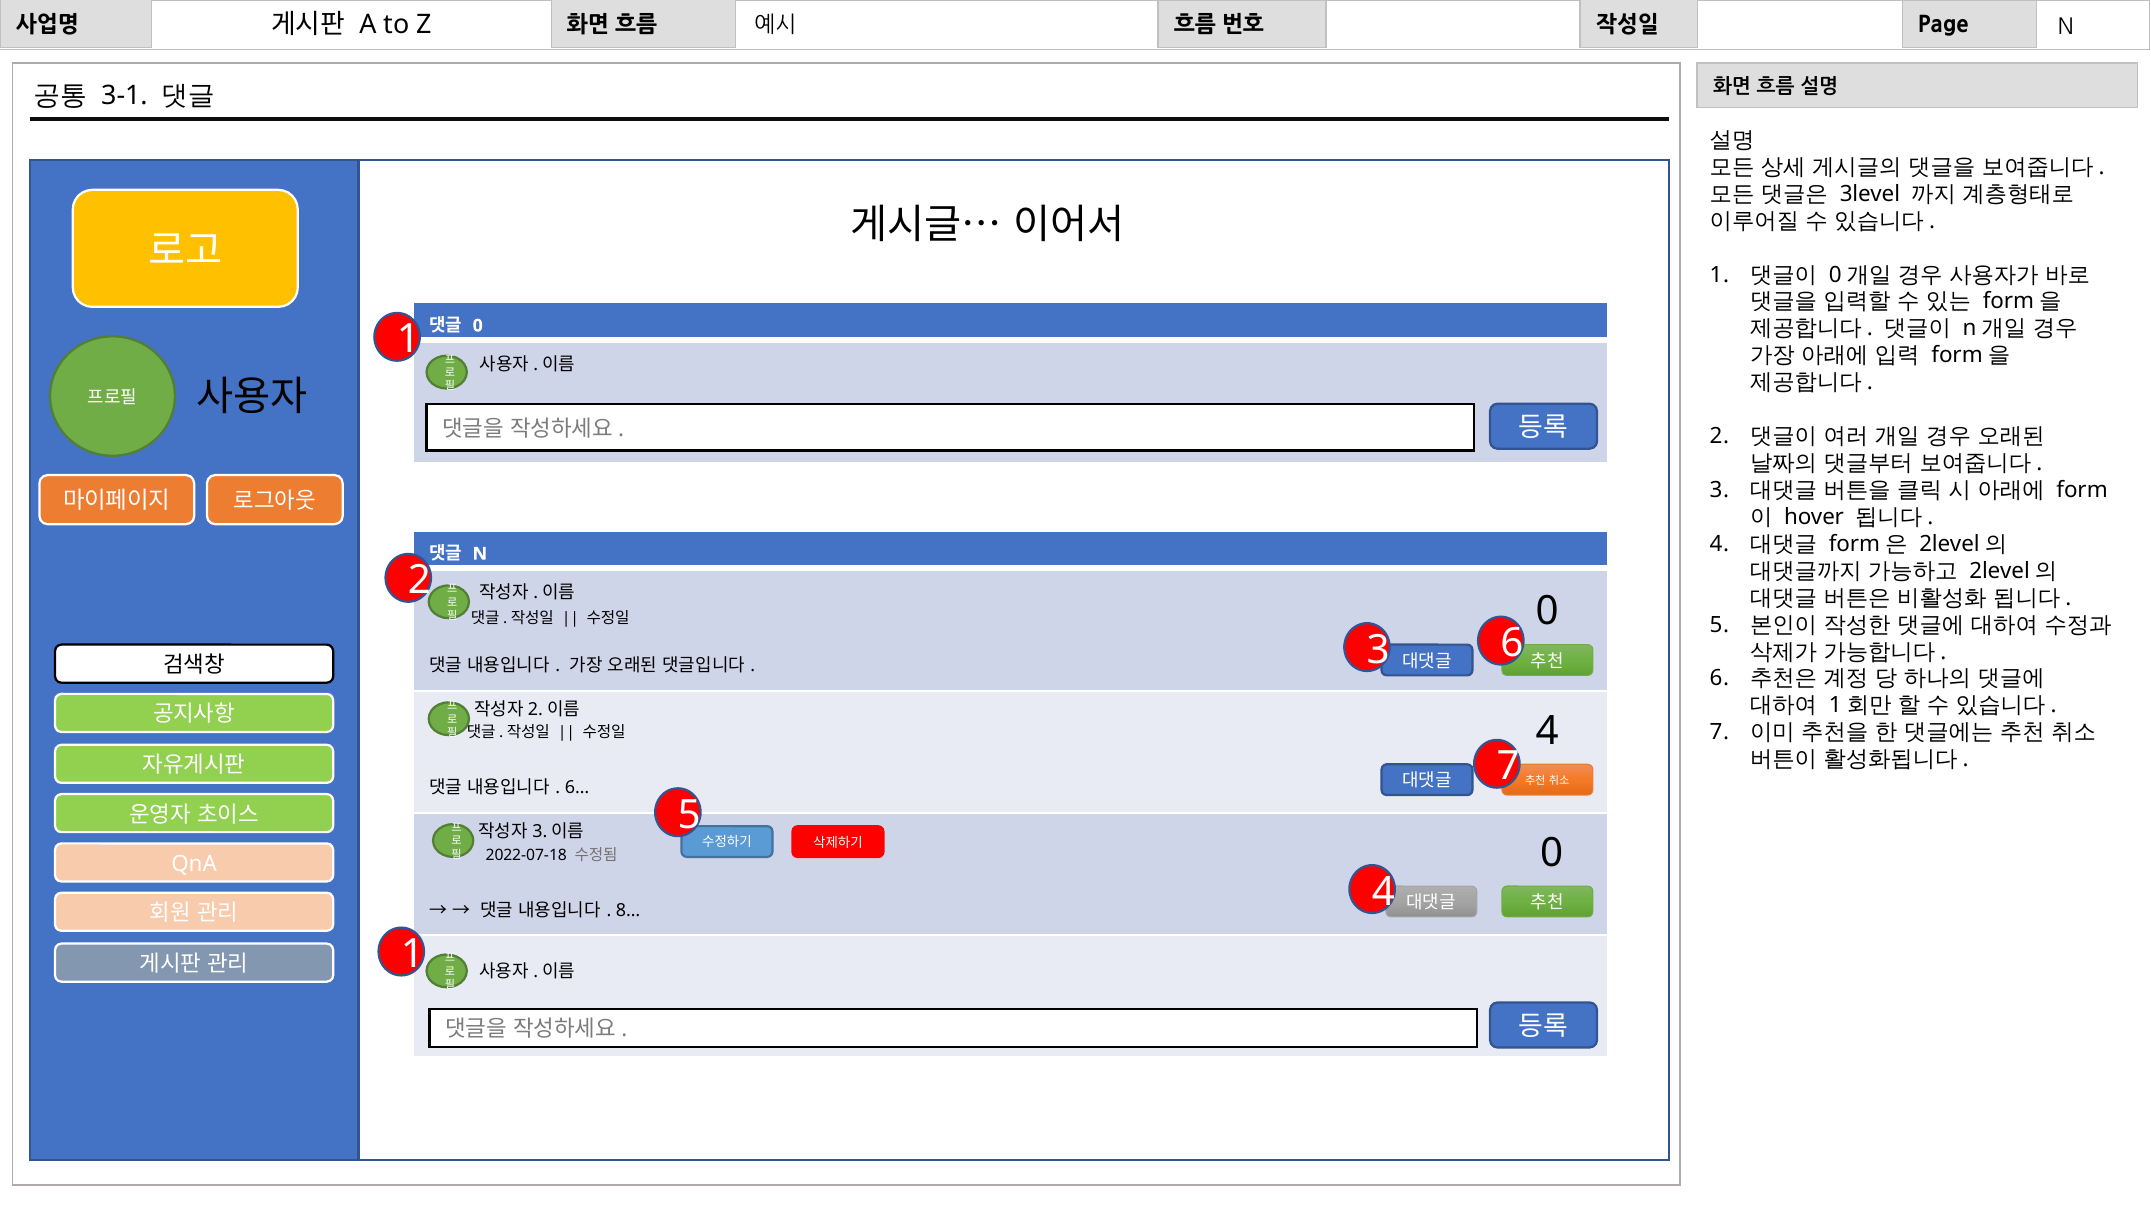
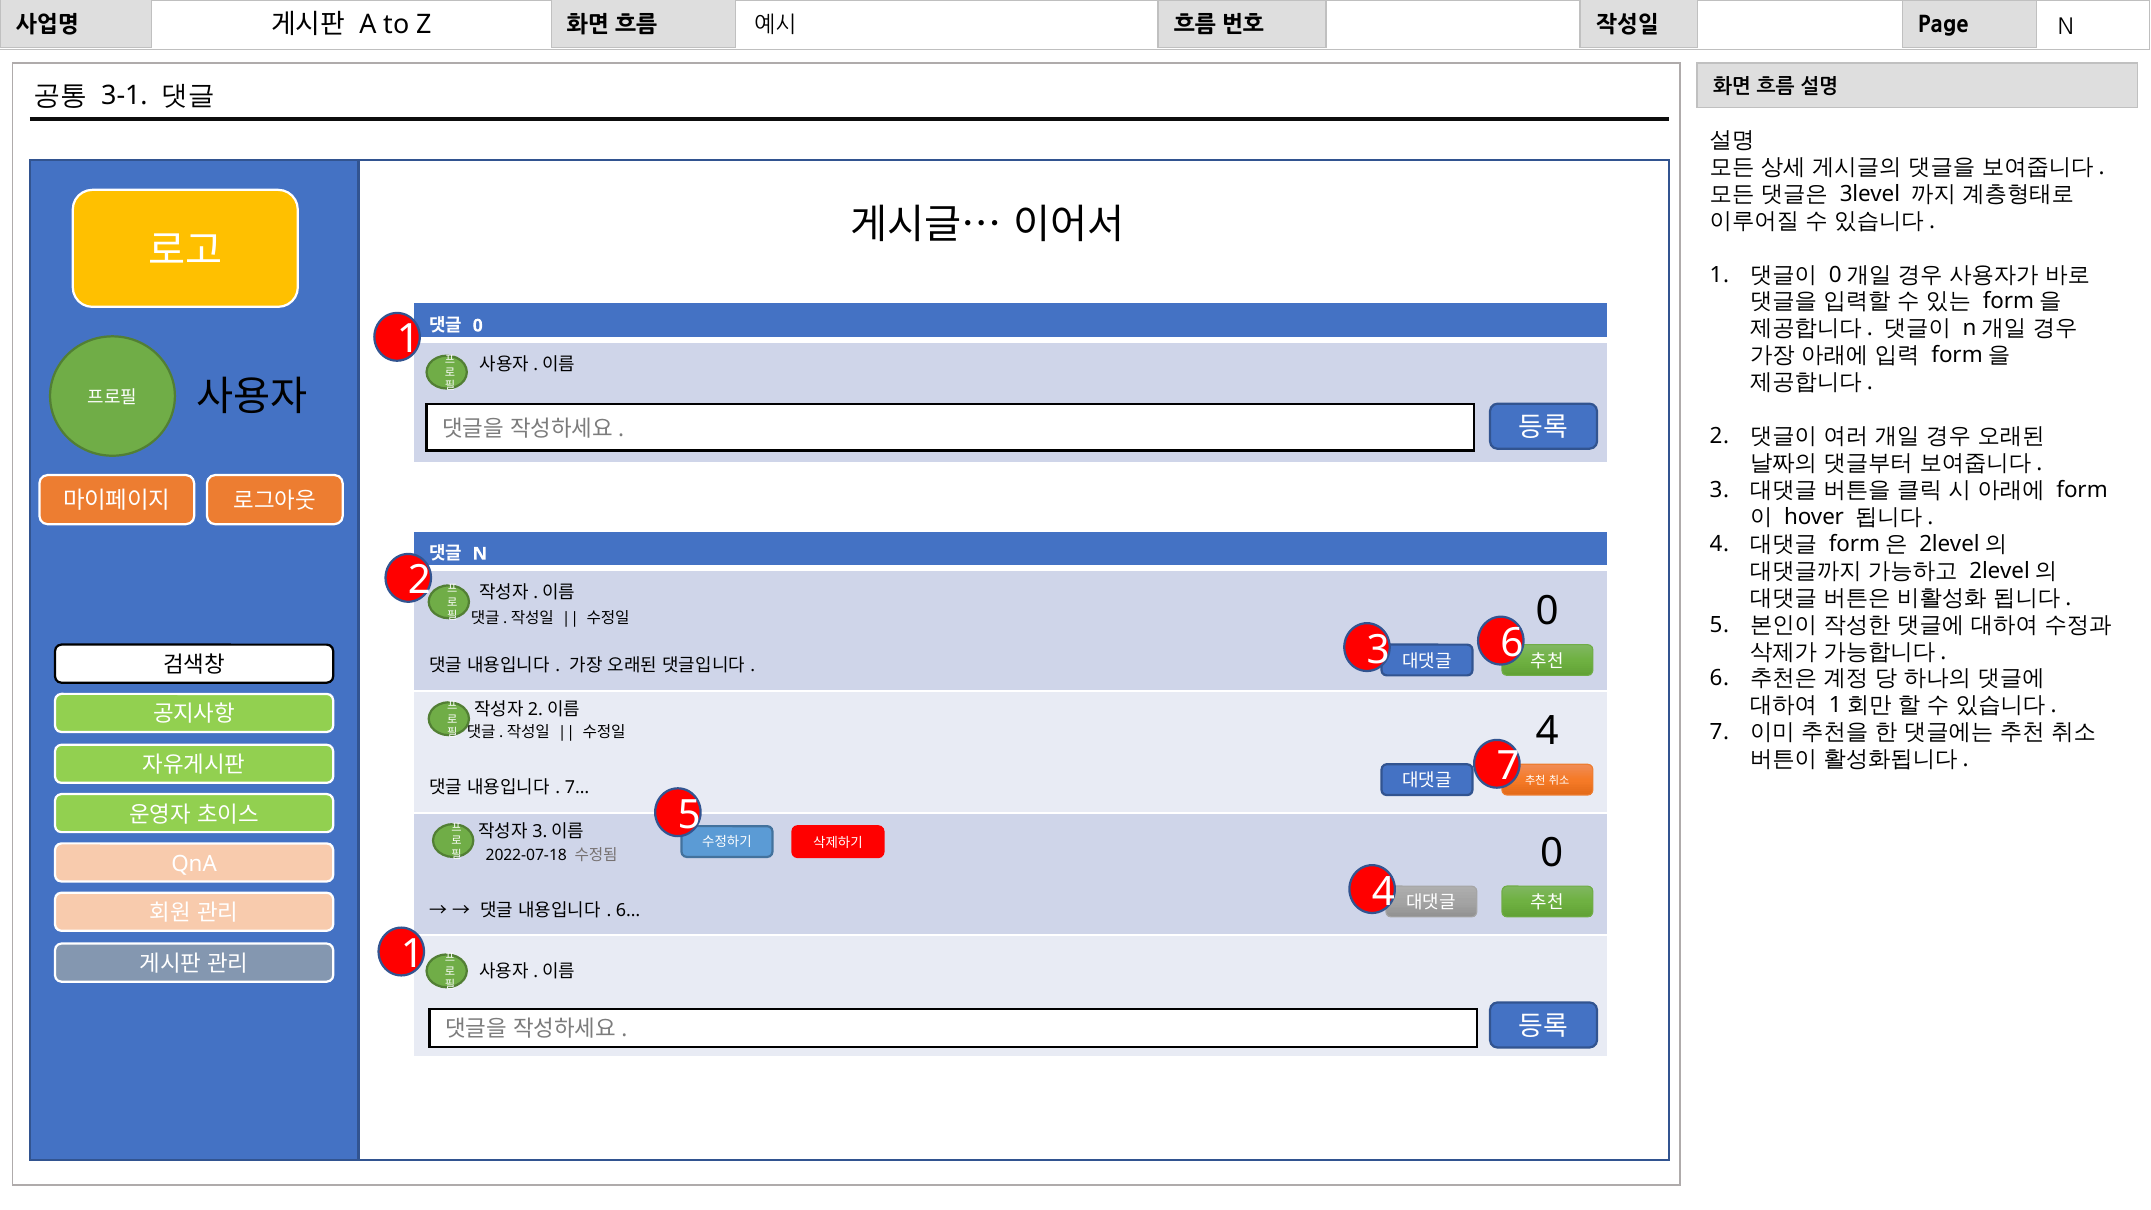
6…: 6… -> 7… (577, 788)
8…: 8… -> 6… (628, 910)
